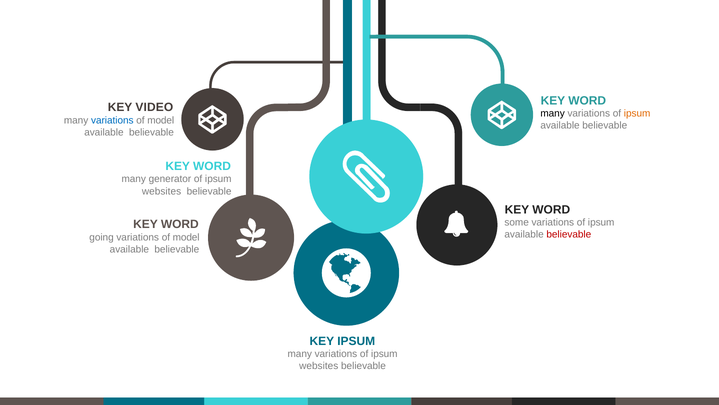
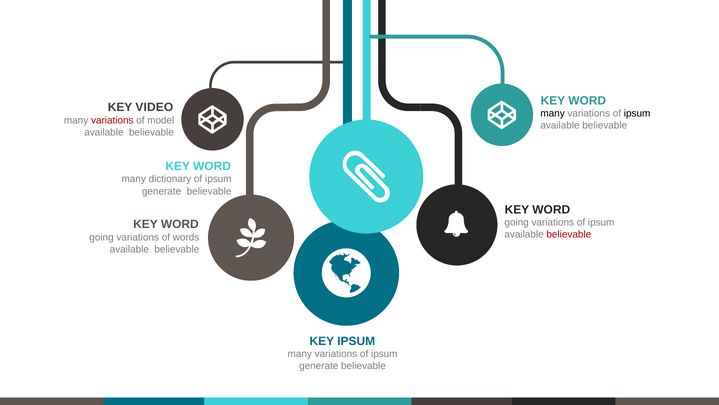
ipsum colour: orange -> black (637, 113)
variations colour: blue -> red (112, 120)
generator: generator -> dictionary (170, 179)
websites: websites -> generate (162, 191)
some: some -> going (517, 222)
model: model -> words (186, 237)
websites: websites -> generate (319, 366)
